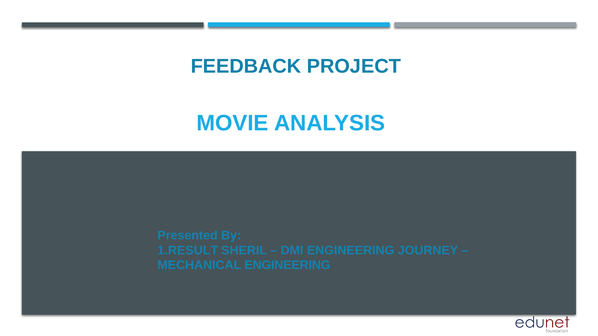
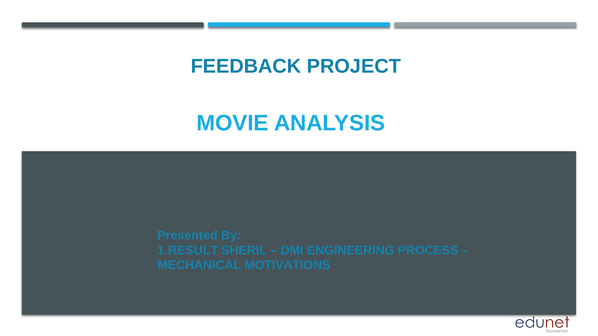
JOURNEY: JOURNEY -> PROCESS (428, 251)
MECHANICAL ENGINEERING: ENGINEERING -> MOTIVATIONS (287, 265)
